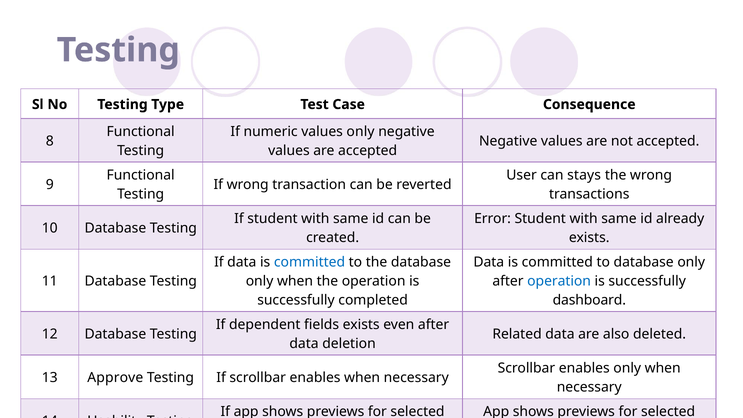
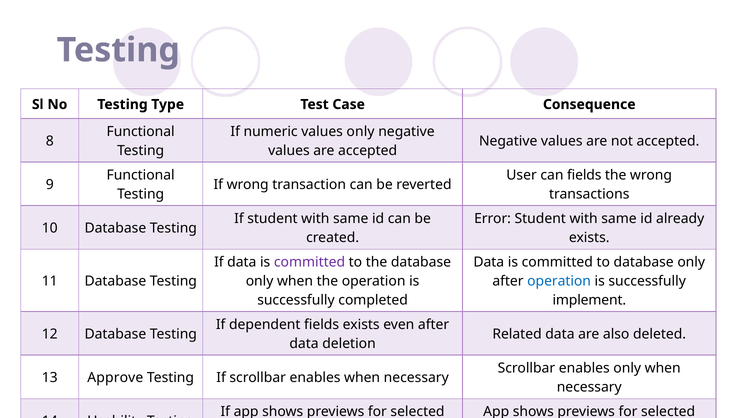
can stays: stays -> fields (584, 175)
committed colour: blue -> purple (310, 262)
dashboard: dashboard -> implement (589, 300)
